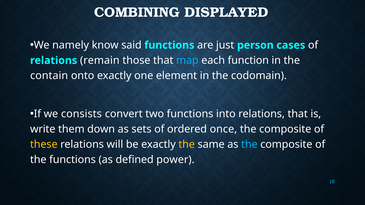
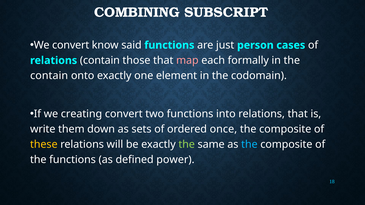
DISPLAYED: DISPLAYED -> SUBSCRIPT (226, 12)
We namely: namely -> convert (71, 45)
relations remain: remain -> contain (100, 61)
map colour: light blue -> pink (187, 61)
function: function -> formally (248, 61)
consists: consists -> creating (81, 114)
the colour: yellow -> light green (187, 145)
